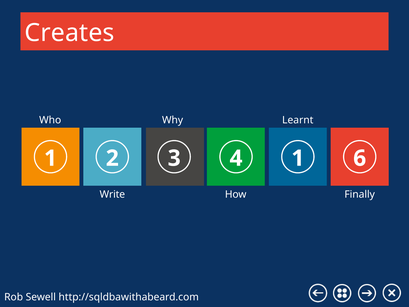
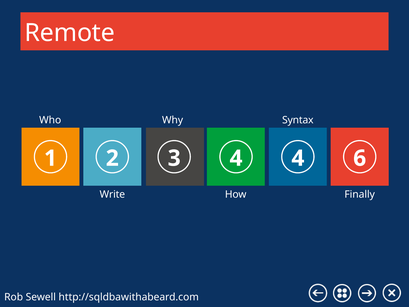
Creates: Creates -> Remote (70, 33)
Learnt: Learnt -> Syntax (298, 120)
4 1: 1 -> 4 (298, 158)
